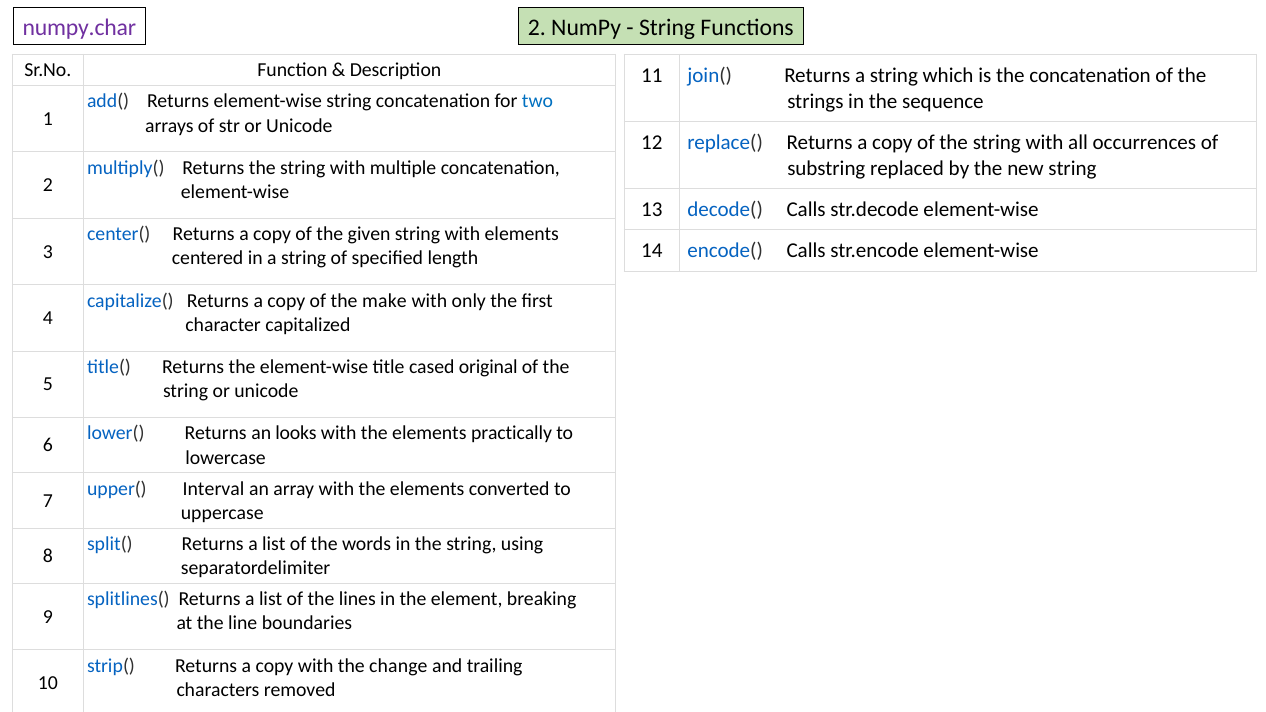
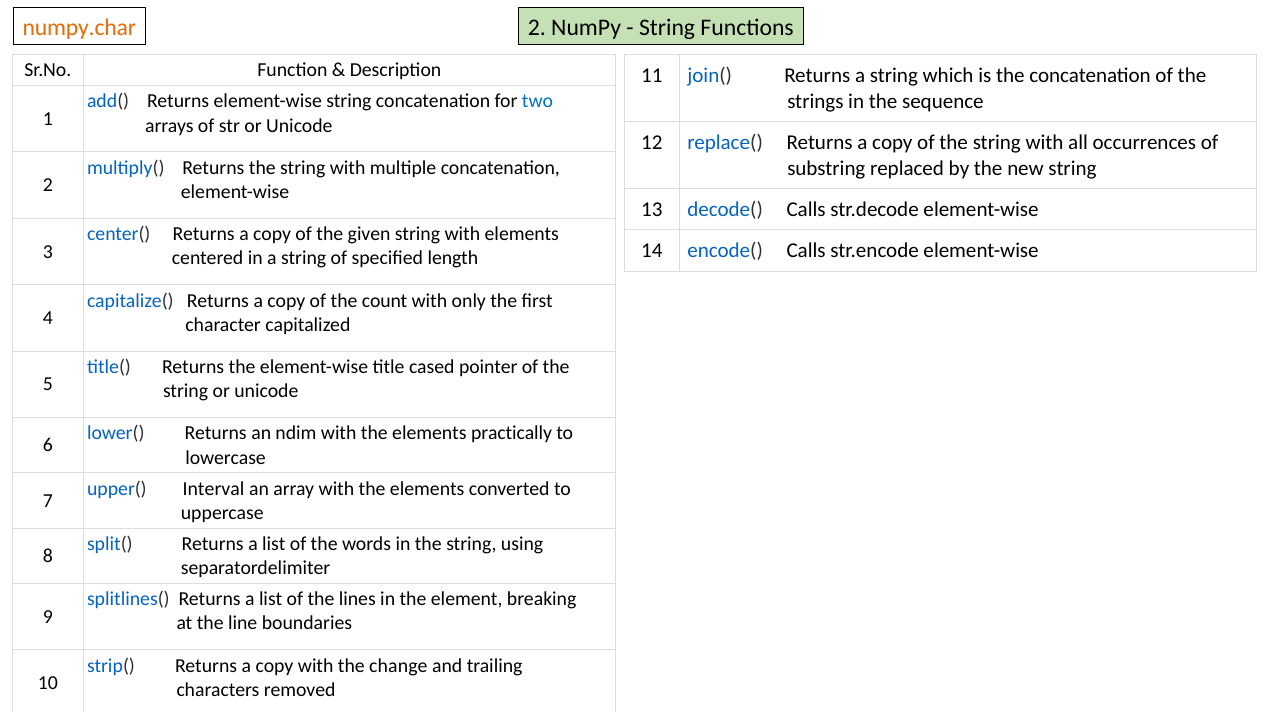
numpy.char colour: purple -> orange (79, 28)
make: make -> count (385, 301)
original: original -> pointer (488, 367)
looks: looks -> ndim (296, 433)
